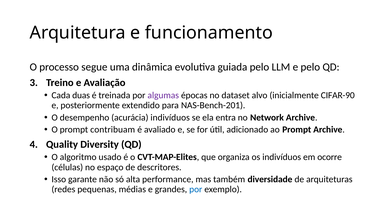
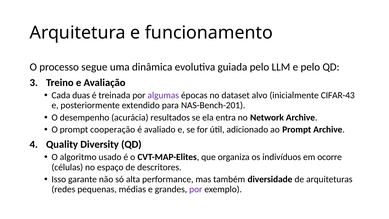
CIFAR-90: CIFAR-90 -> CIFAR-43 (338, 95)
acurácia indivíduos: indivíduos -> resultados (170, 117)
contribuam: contribuam -> cooperação (113, 129)
por colour: blue -> purple (196, 189)
